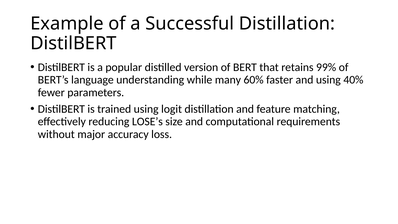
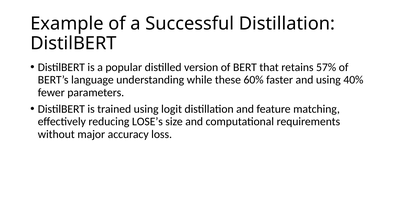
99%: 99% -> 57% (326, 67)
many: many -> these (228, 80)
